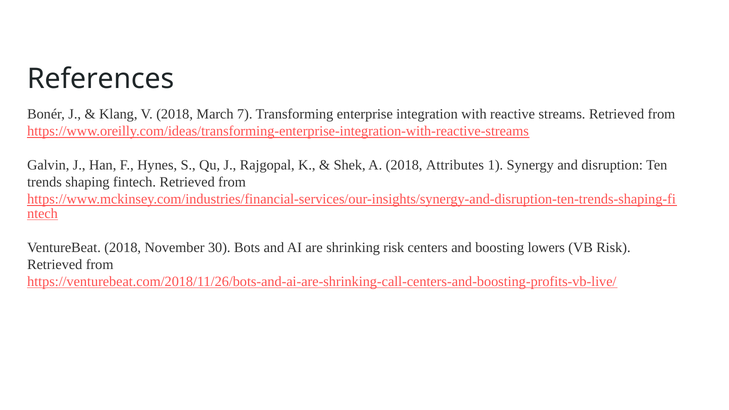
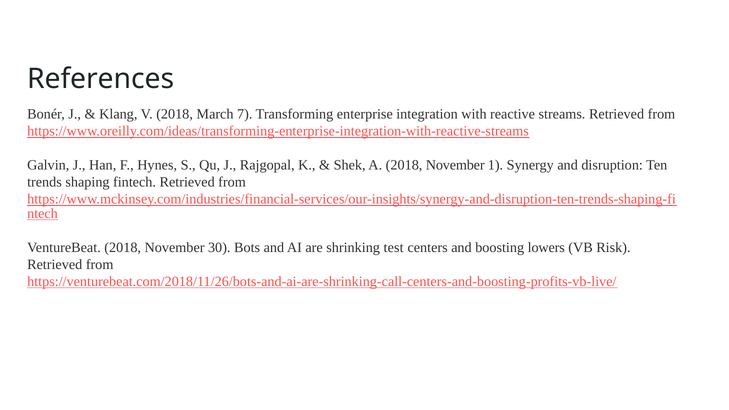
A 2018 Attributes: Attributes -> November (455, 165)
shrinking risk: risk -> test (394, 248)
